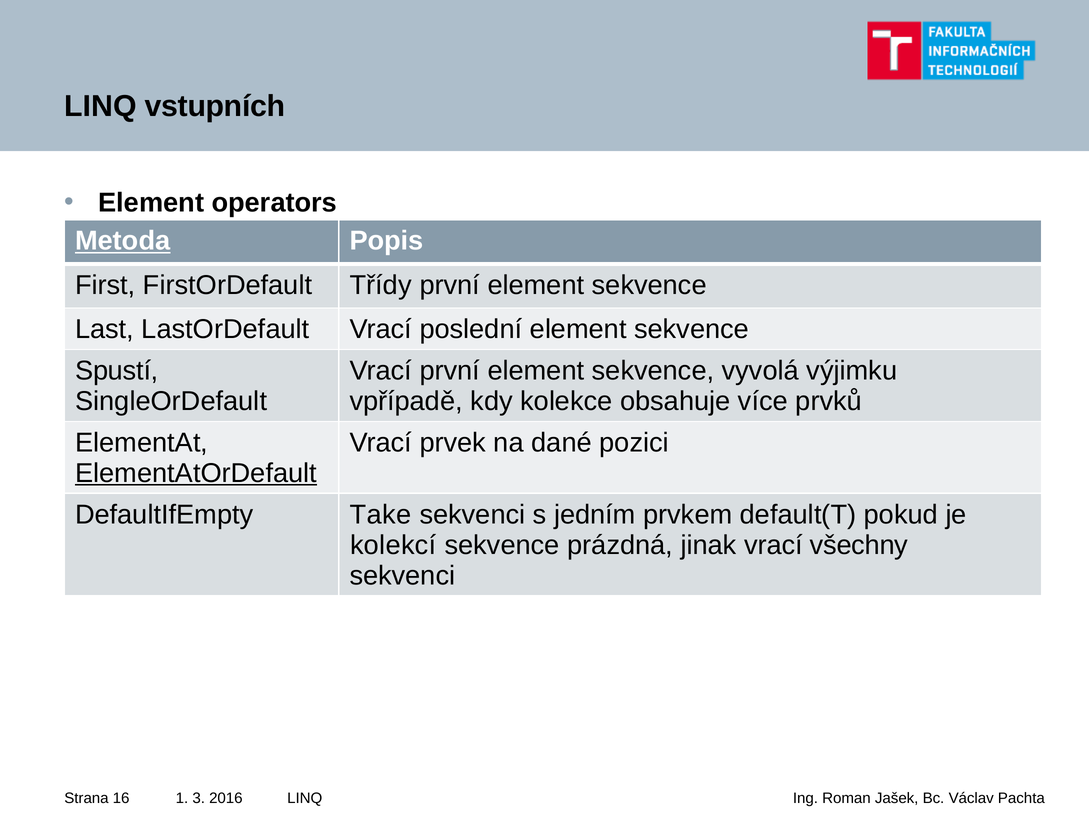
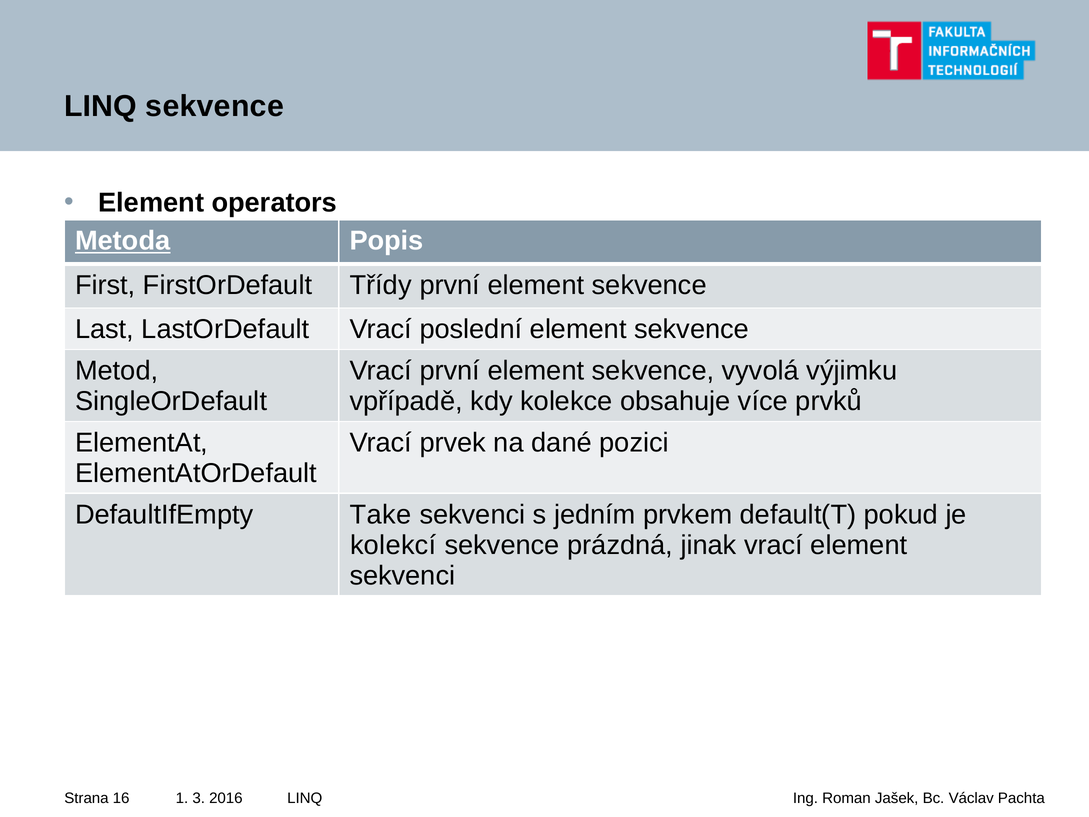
LINQ vstupních: vstupních -> sekvence (215, 106)
Spustí: Spustí -> Metod (117, 371)
ElementAtOrDefault underline: present -> none (196, 473)
vrací všechny: všechny -> element (859, 545)
